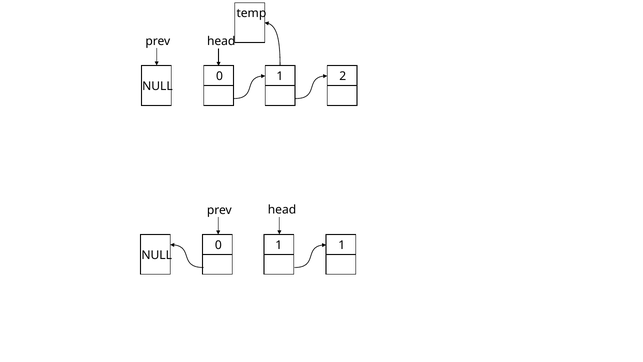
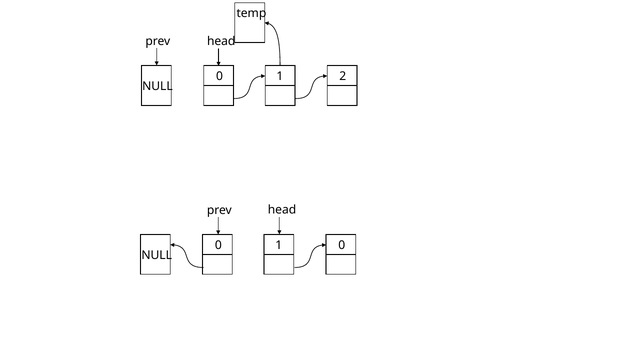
1 1: 1 -> 0 (342, 245)
